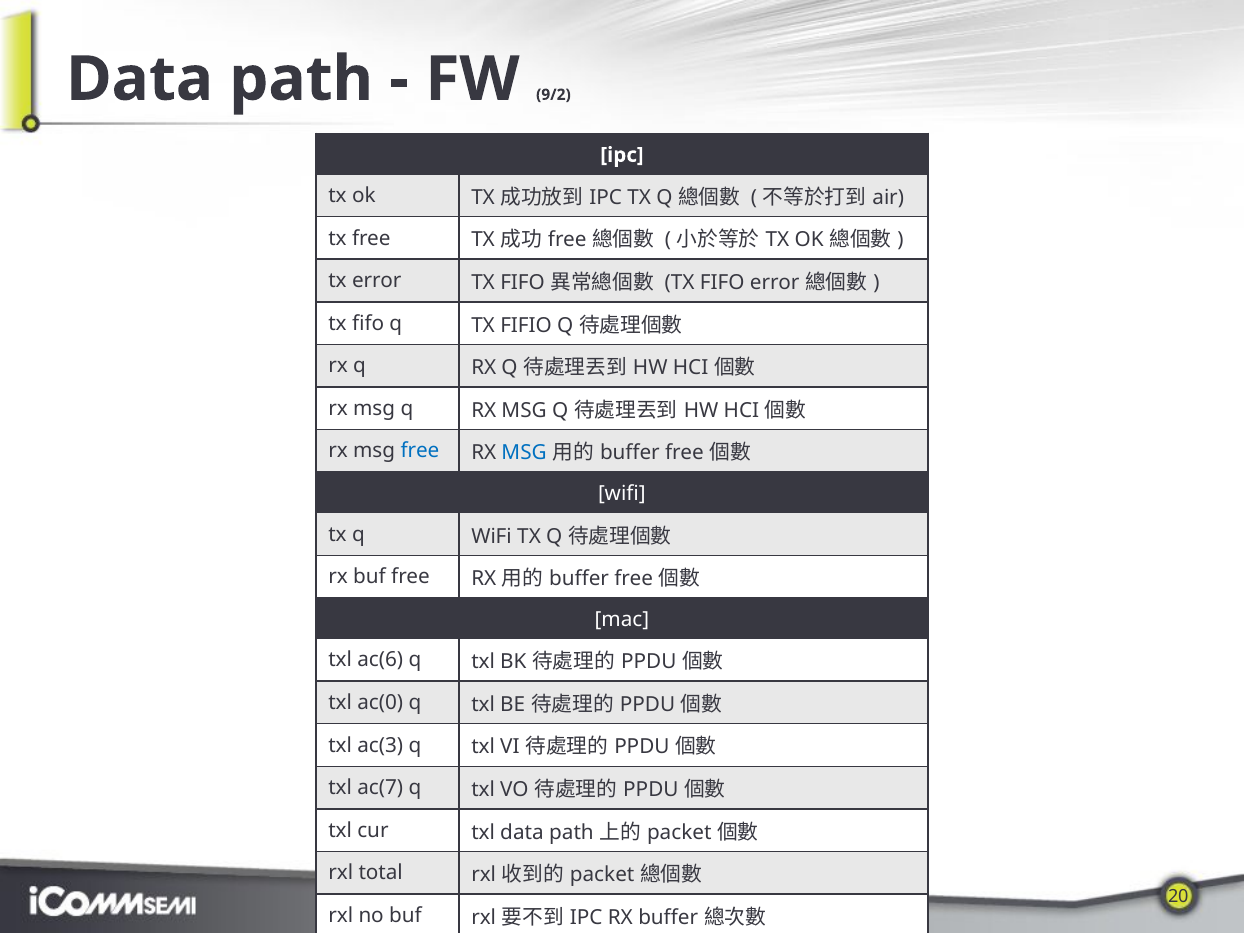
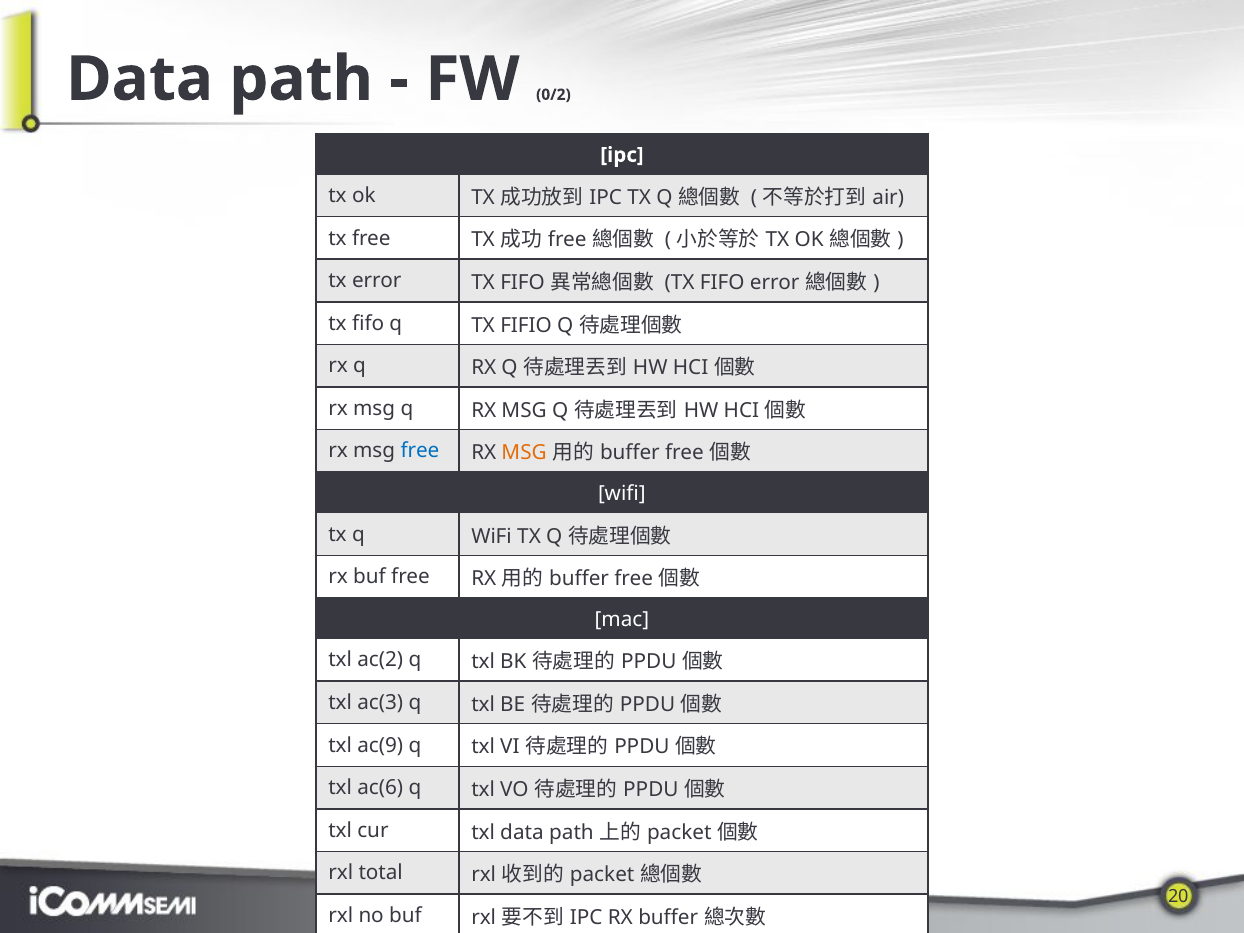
9/2: 9/2 -> 0/2 (553, 95)
MSG colour: blue -> orange (524, 453)
ac(6: ac(6 -> ac(2 (380, 660)
ac(0: ac(0 -> ac(3 (380, 703)
ac(3: ac(3 -> ac(9 (380, 745)
ac(7: ac(7 -> ac(6 (380, 788)
